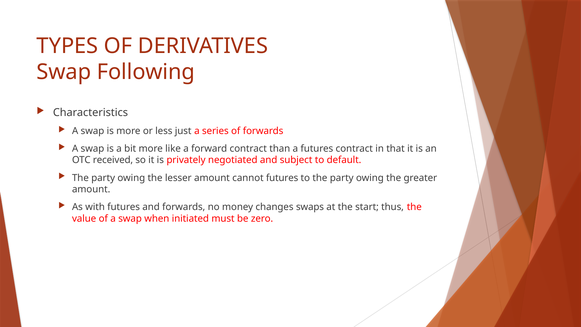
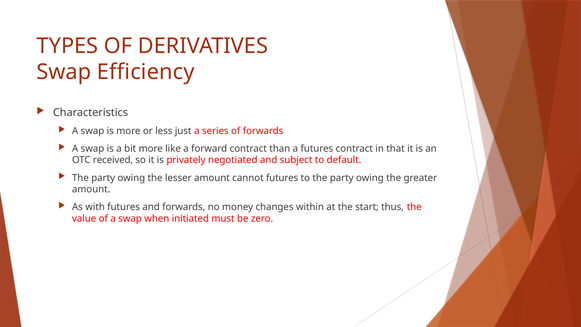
Following: Following -> Efficiency (146, 72)
swaps: swaps -> within (310, 207)
